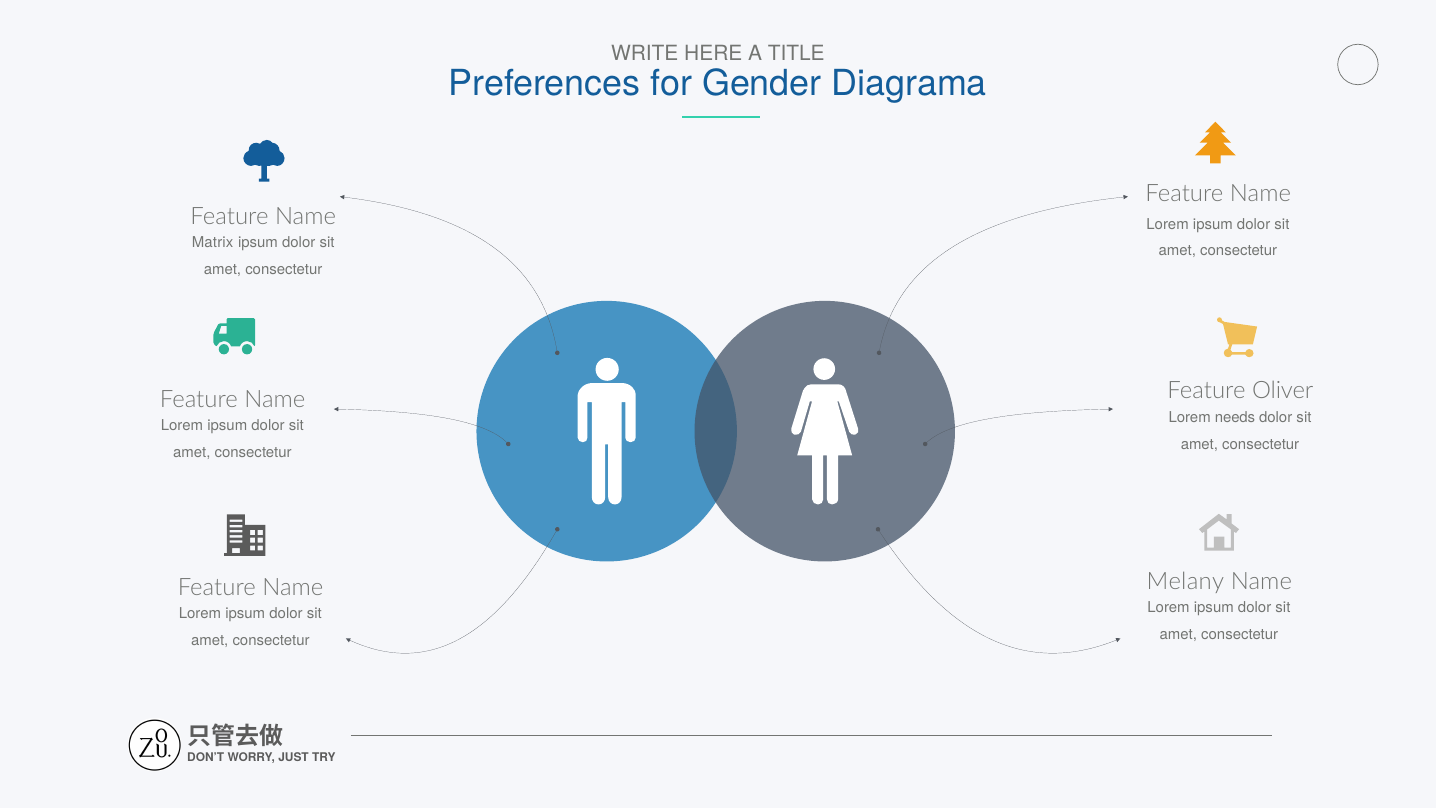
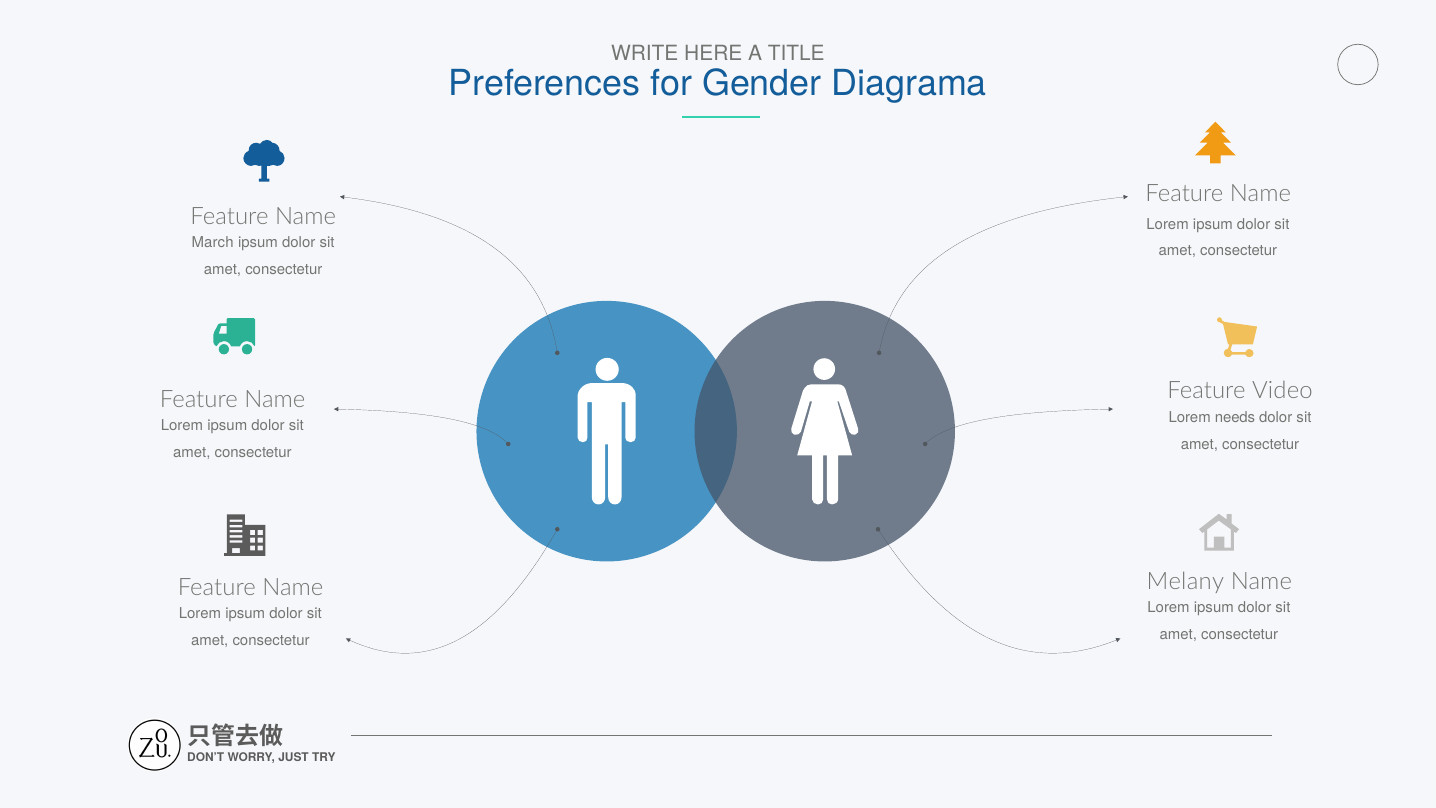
Matrix: Matrix -> March (213, 243)
Oliver: Oliver -> Video (1282, 390)
